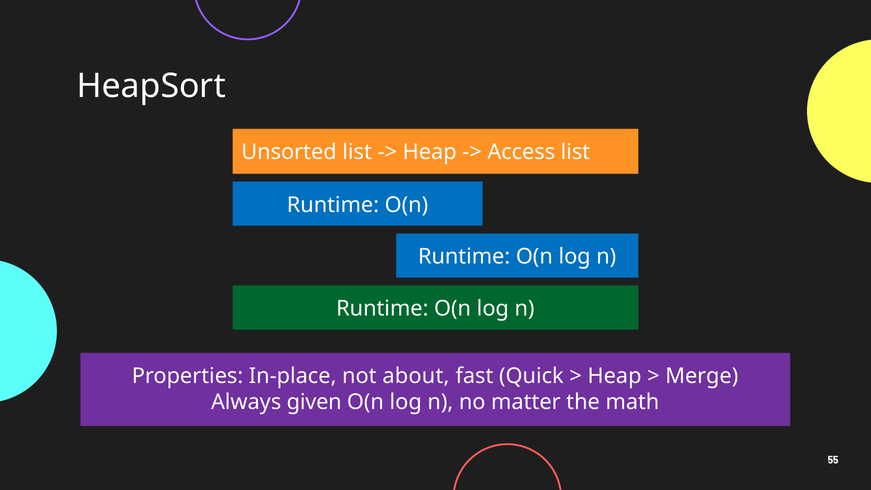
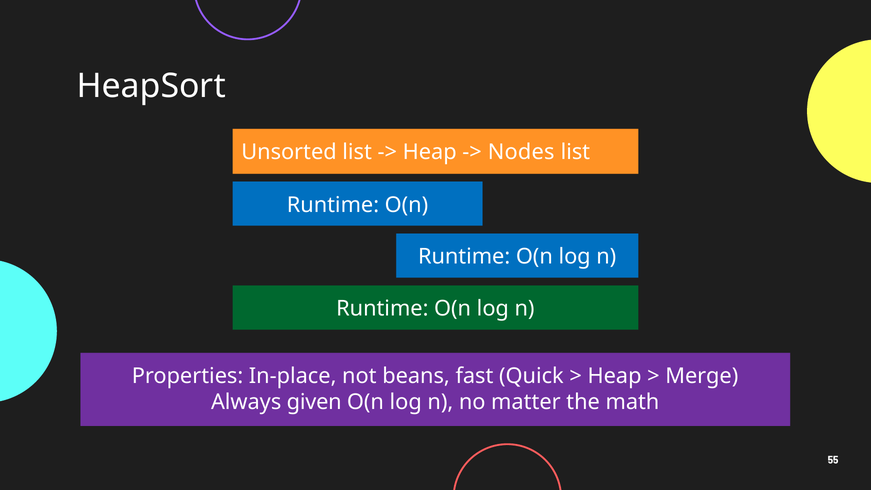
Access: Access -> Nodes (521, 152)
about: about -> beans (416, 376)
